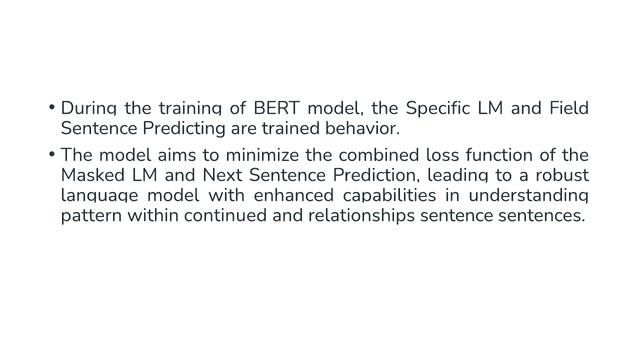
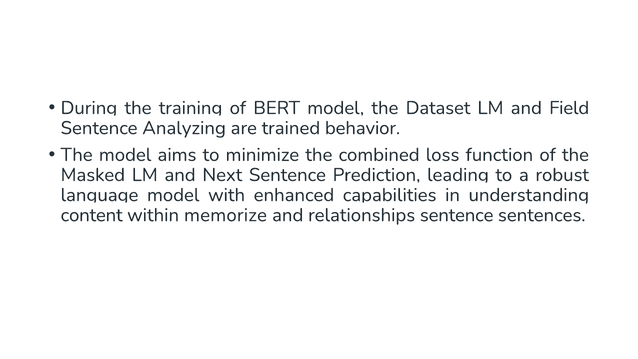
Specific: Specific -> Dataset (438, 108)
Predicting: Predicting -> Analyzing (184, 128)
pattern: pattern -> content (92, 215)
continued: continued -> memorize (225, 215)
